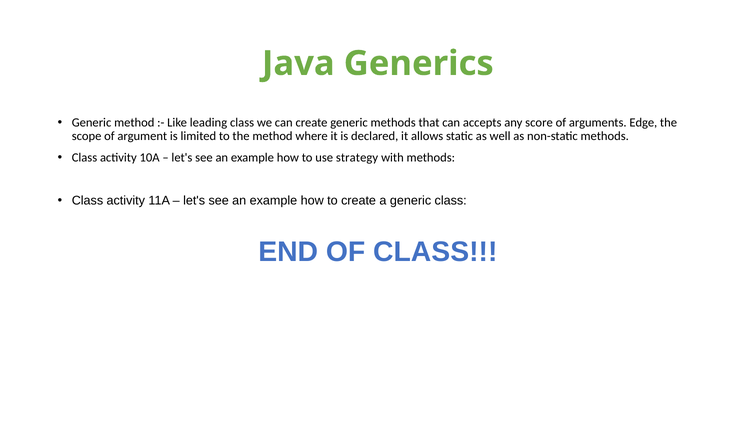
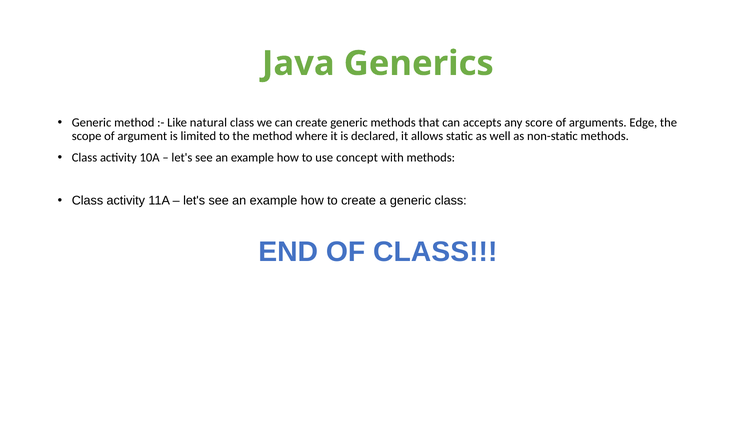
leading: leading -> natural (208, 123)
strategy: strategy -> concept (357, 158)
